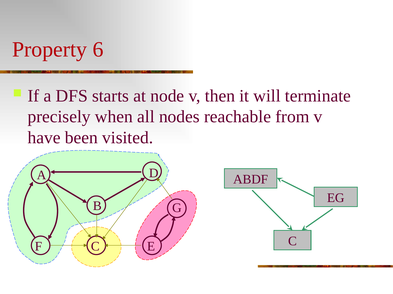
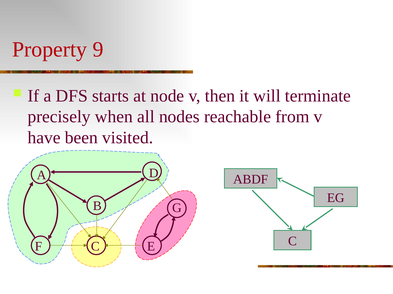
6: 6 -> 9 (98, 49)
